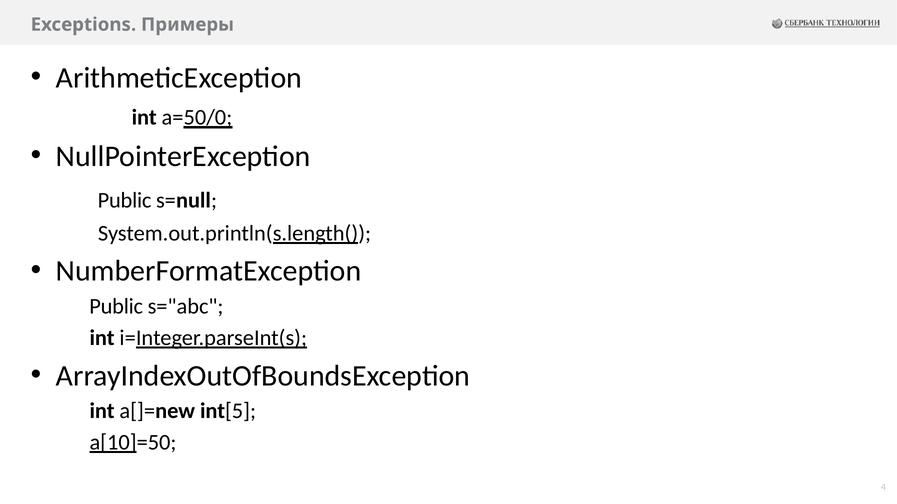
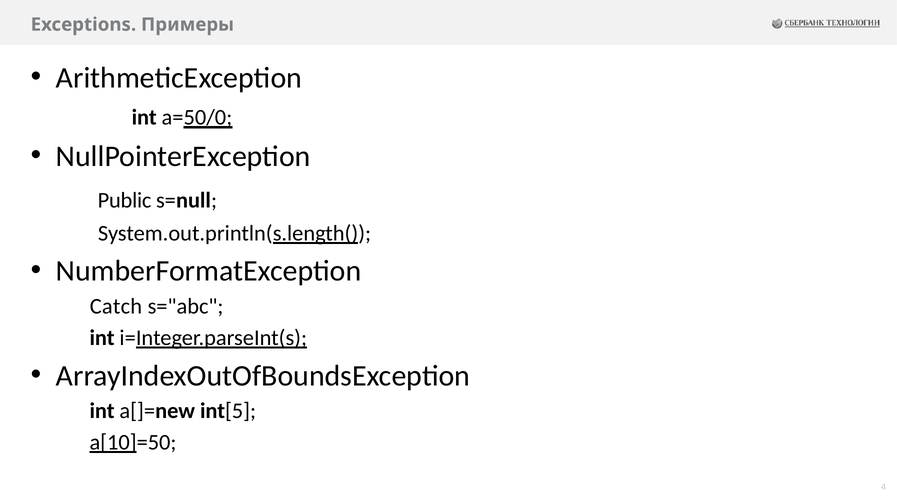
Public: Public -> Catch (116, 307)
